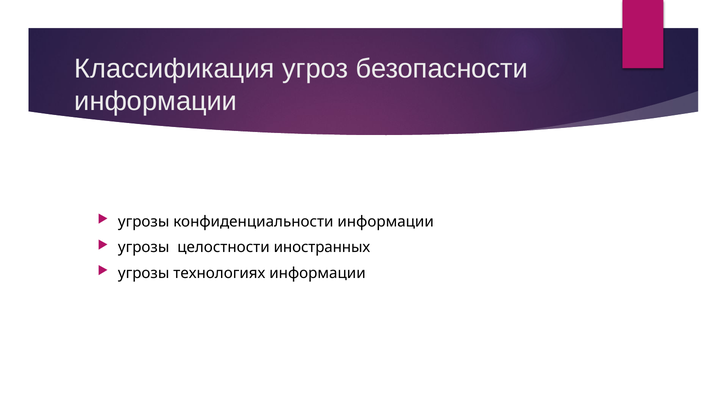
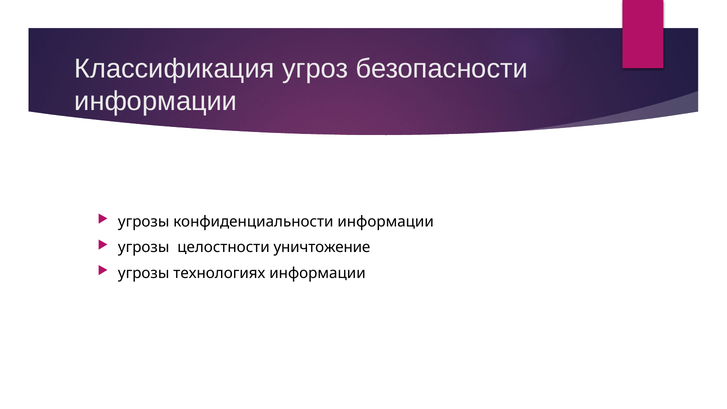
иностранных: иностранных -> уничтожение (322, 247)
